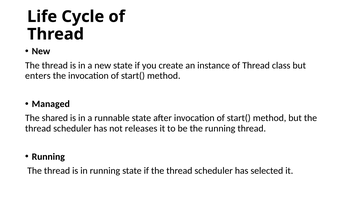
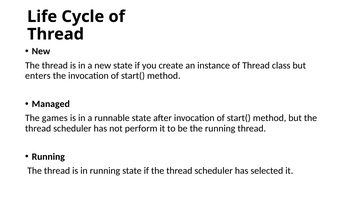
shared: shared -> games (55, 118)
releases: releases -> perform (141, 129)
